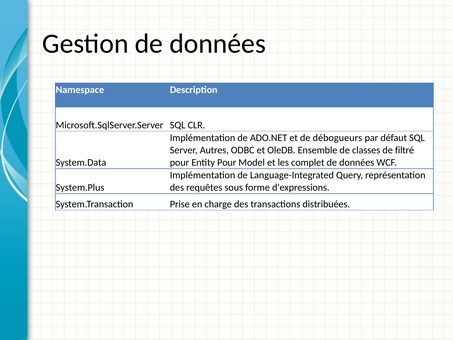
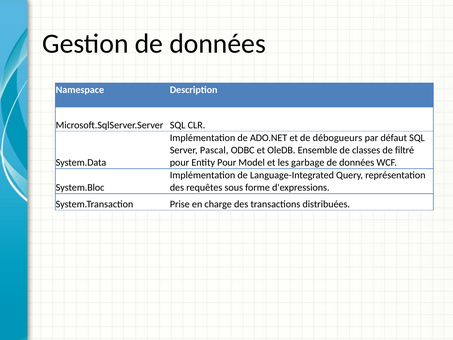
Autres: Autres -> Pascal (214, 150)
complet: complet -> garbage (308, 162)
System.Plus: System.Plus -> System.Bloc (80, 188)
